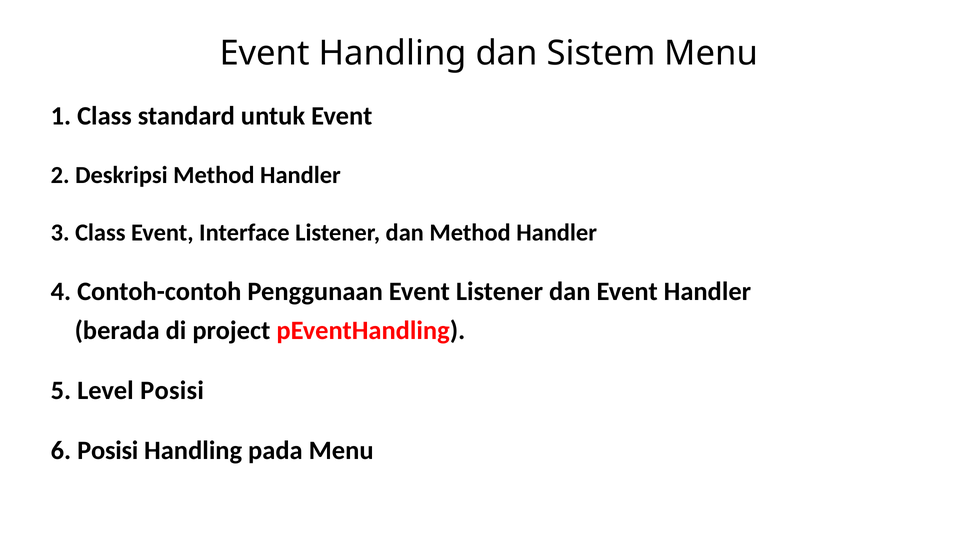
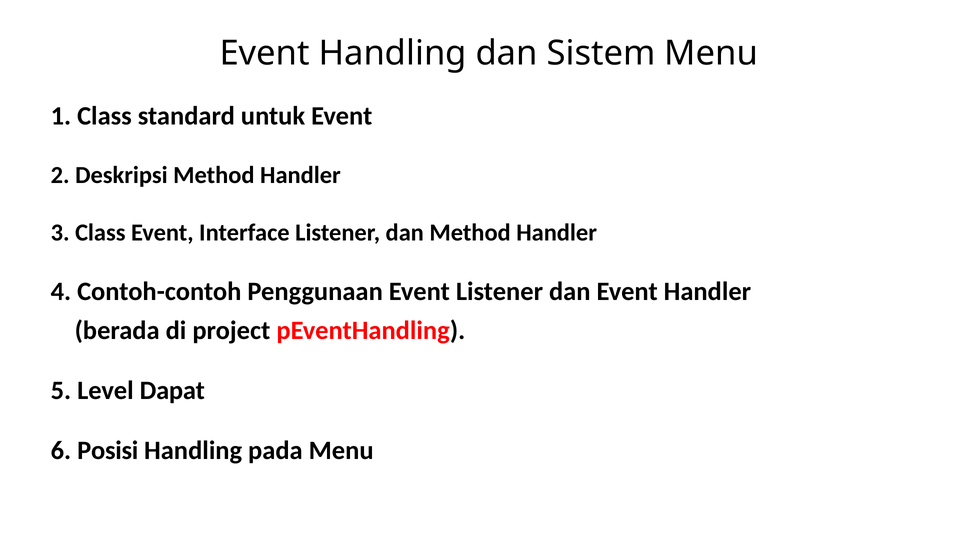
Level Posisi: Posisi -> Dapat (172, 390)
